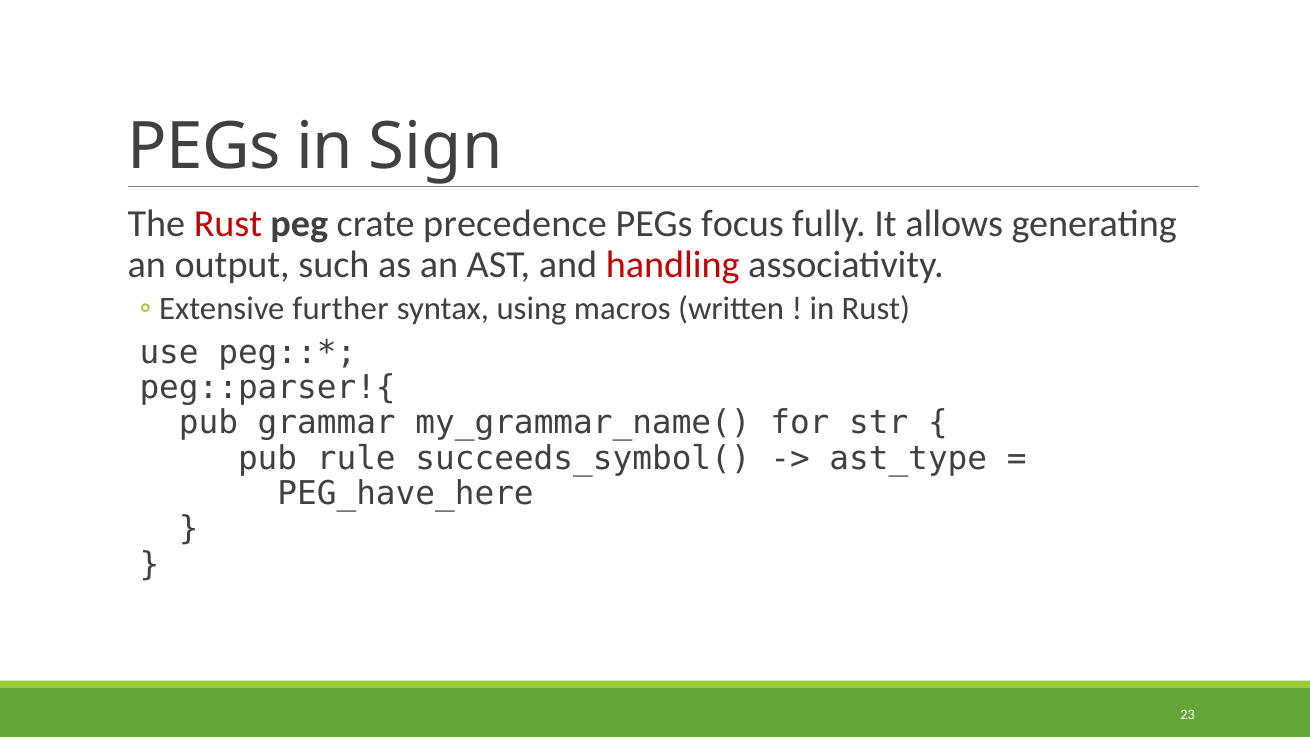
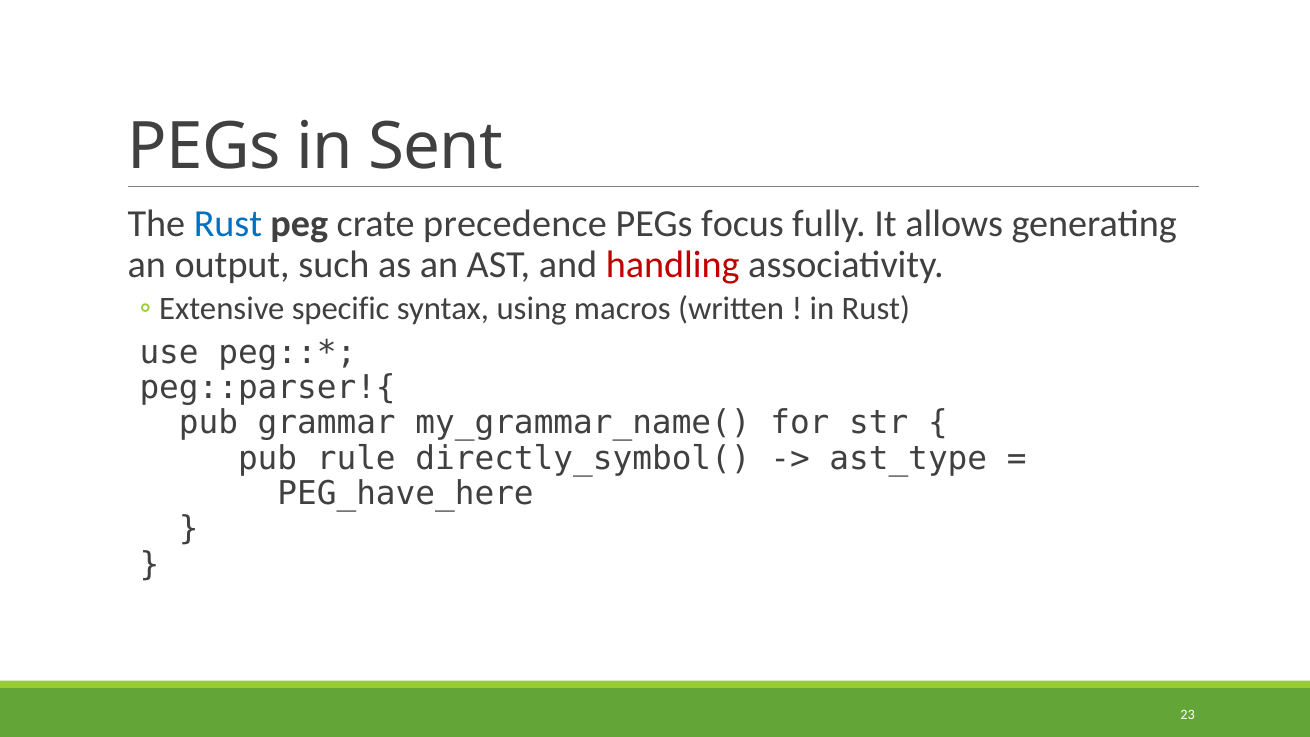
Sign: Sign -> Sent (436, 147)
Rust colour: red -> blue (228, 224)
further: further -> specific (341, 309)
succeeds_symbol(: succeeds_symbol( -> directly_symbol( (583, 458)
